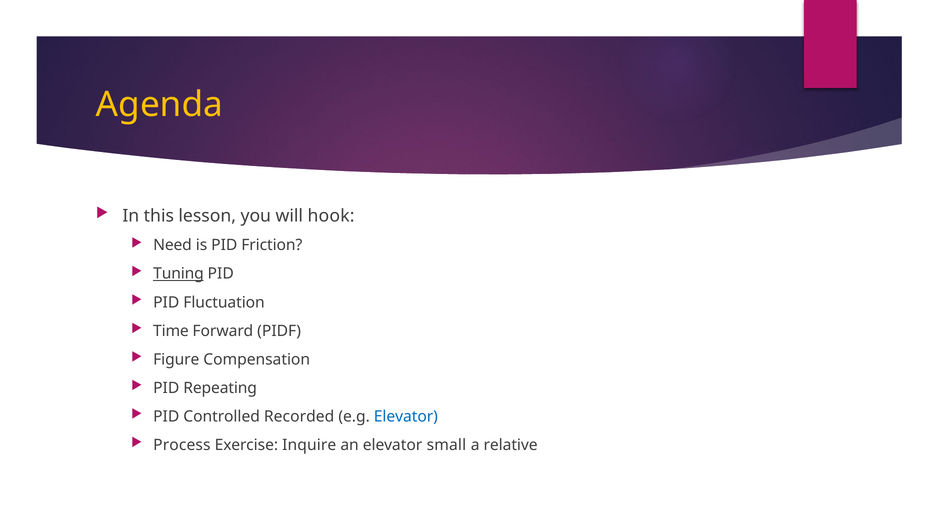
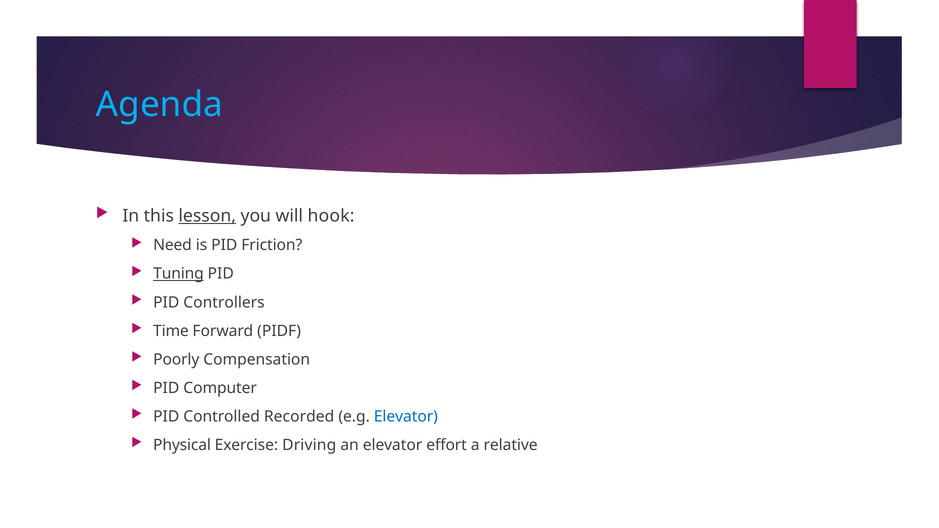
Agenda colour: yellow -> light blue (160, 105)
lesson underline: none -> present (207, 216)
Fluctuation: Fluctuation -> Controllers (224, 302)
Figure: Figure -> Poorly (176, 360)
Repeating: Repeating -> Computer (220, 388)
Process: Process -> Physical (182, 445)
Inquire: Inquire -> Driving (309, 445)
small: small -> effort (447, 445)
